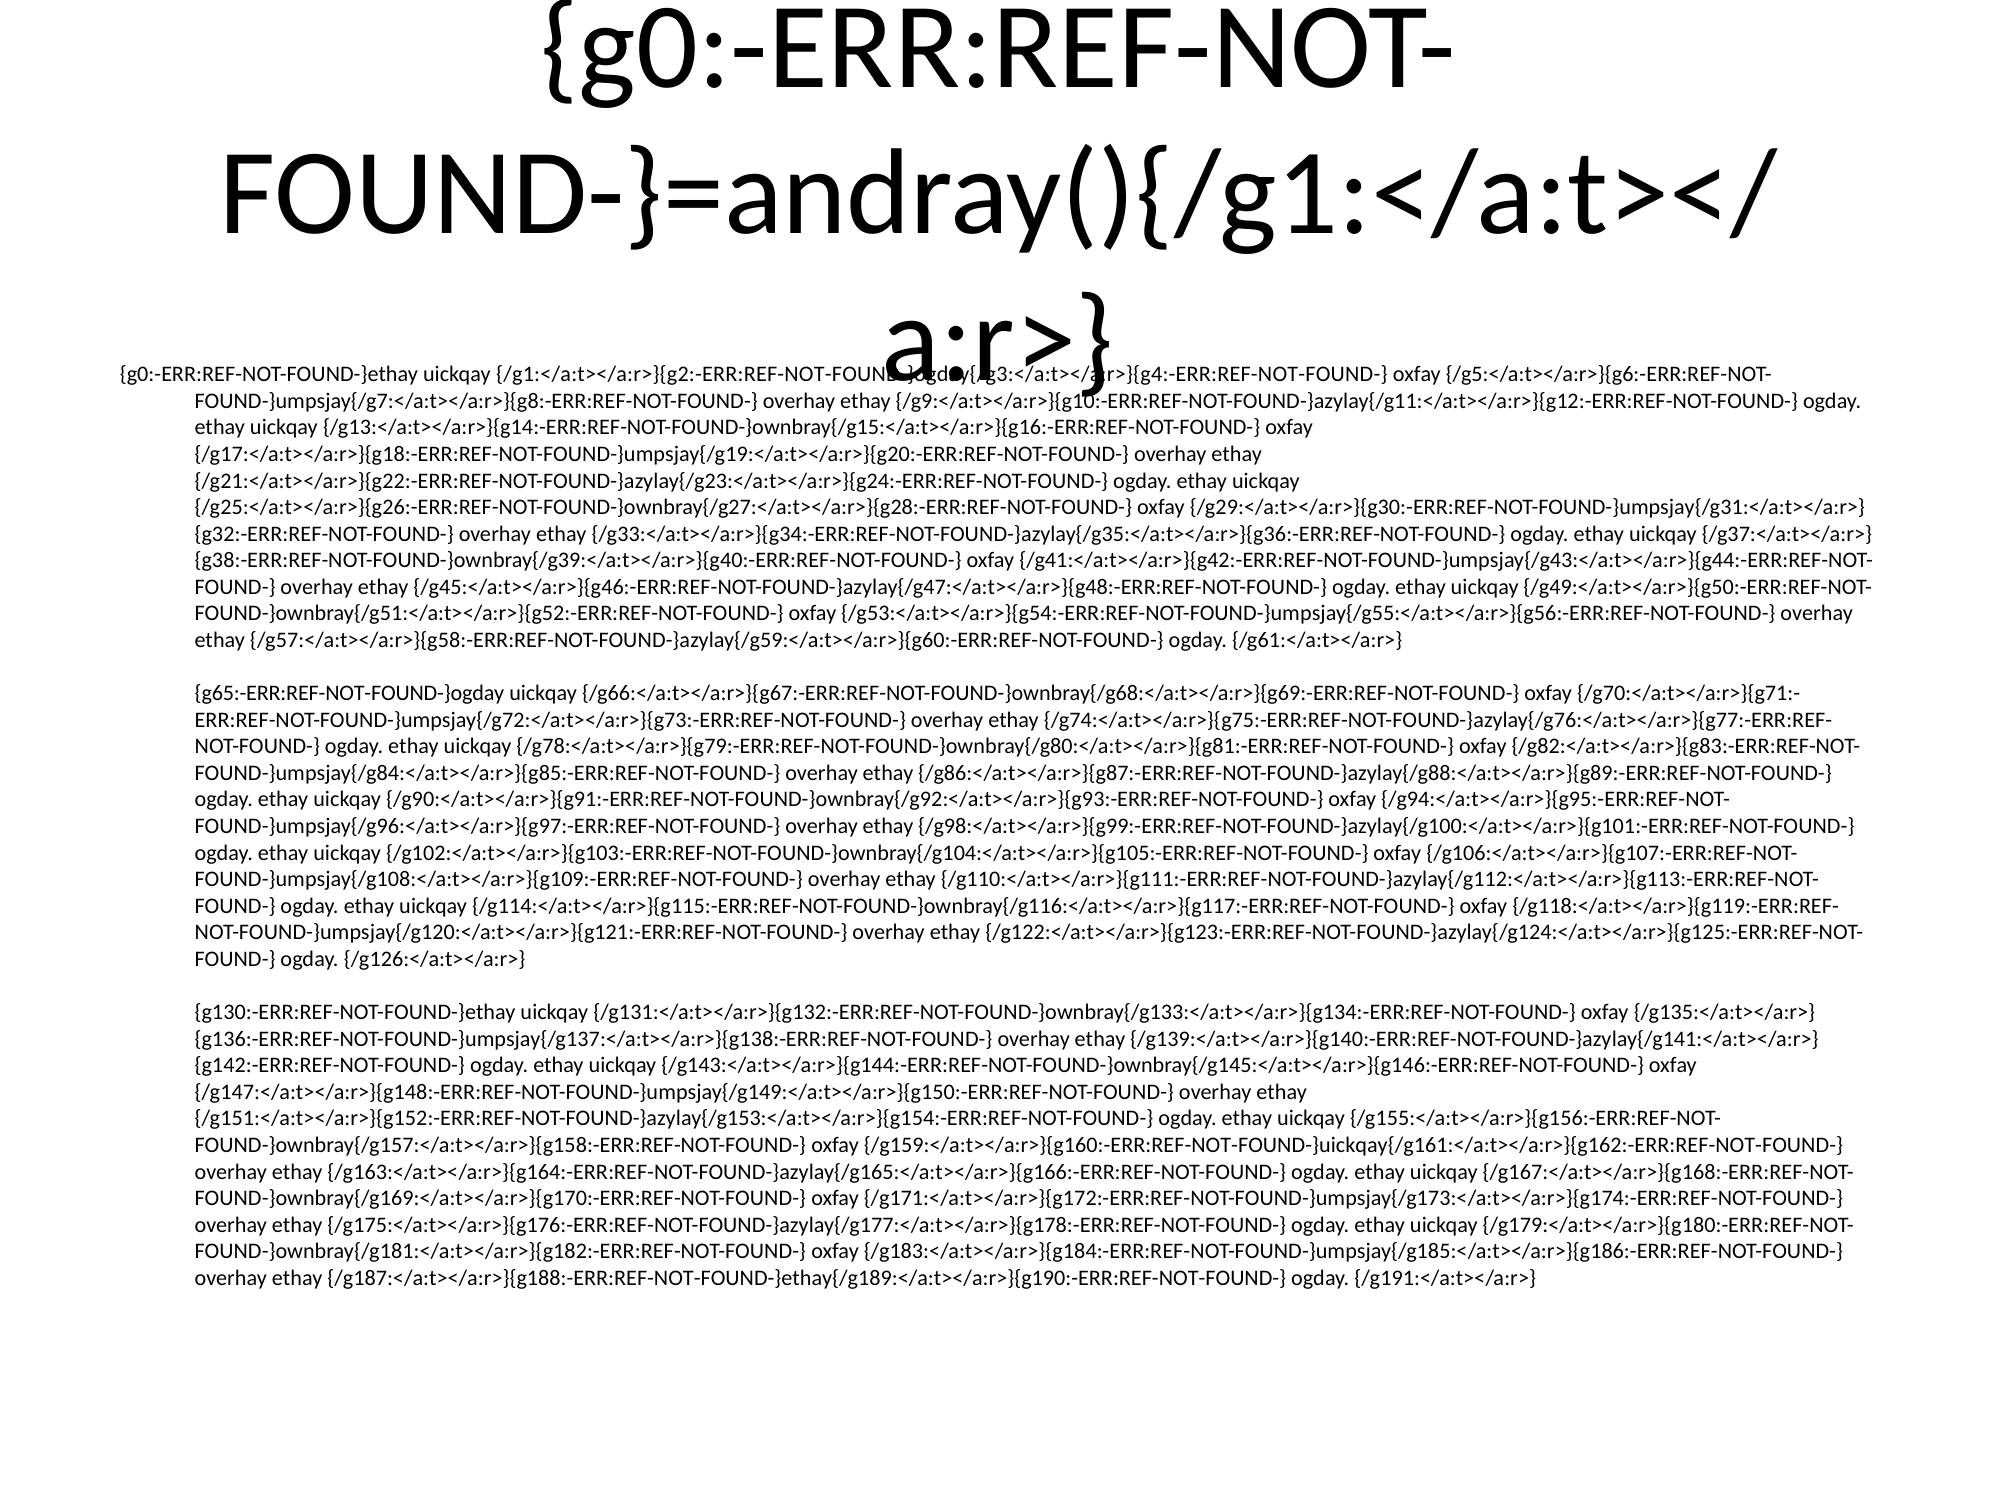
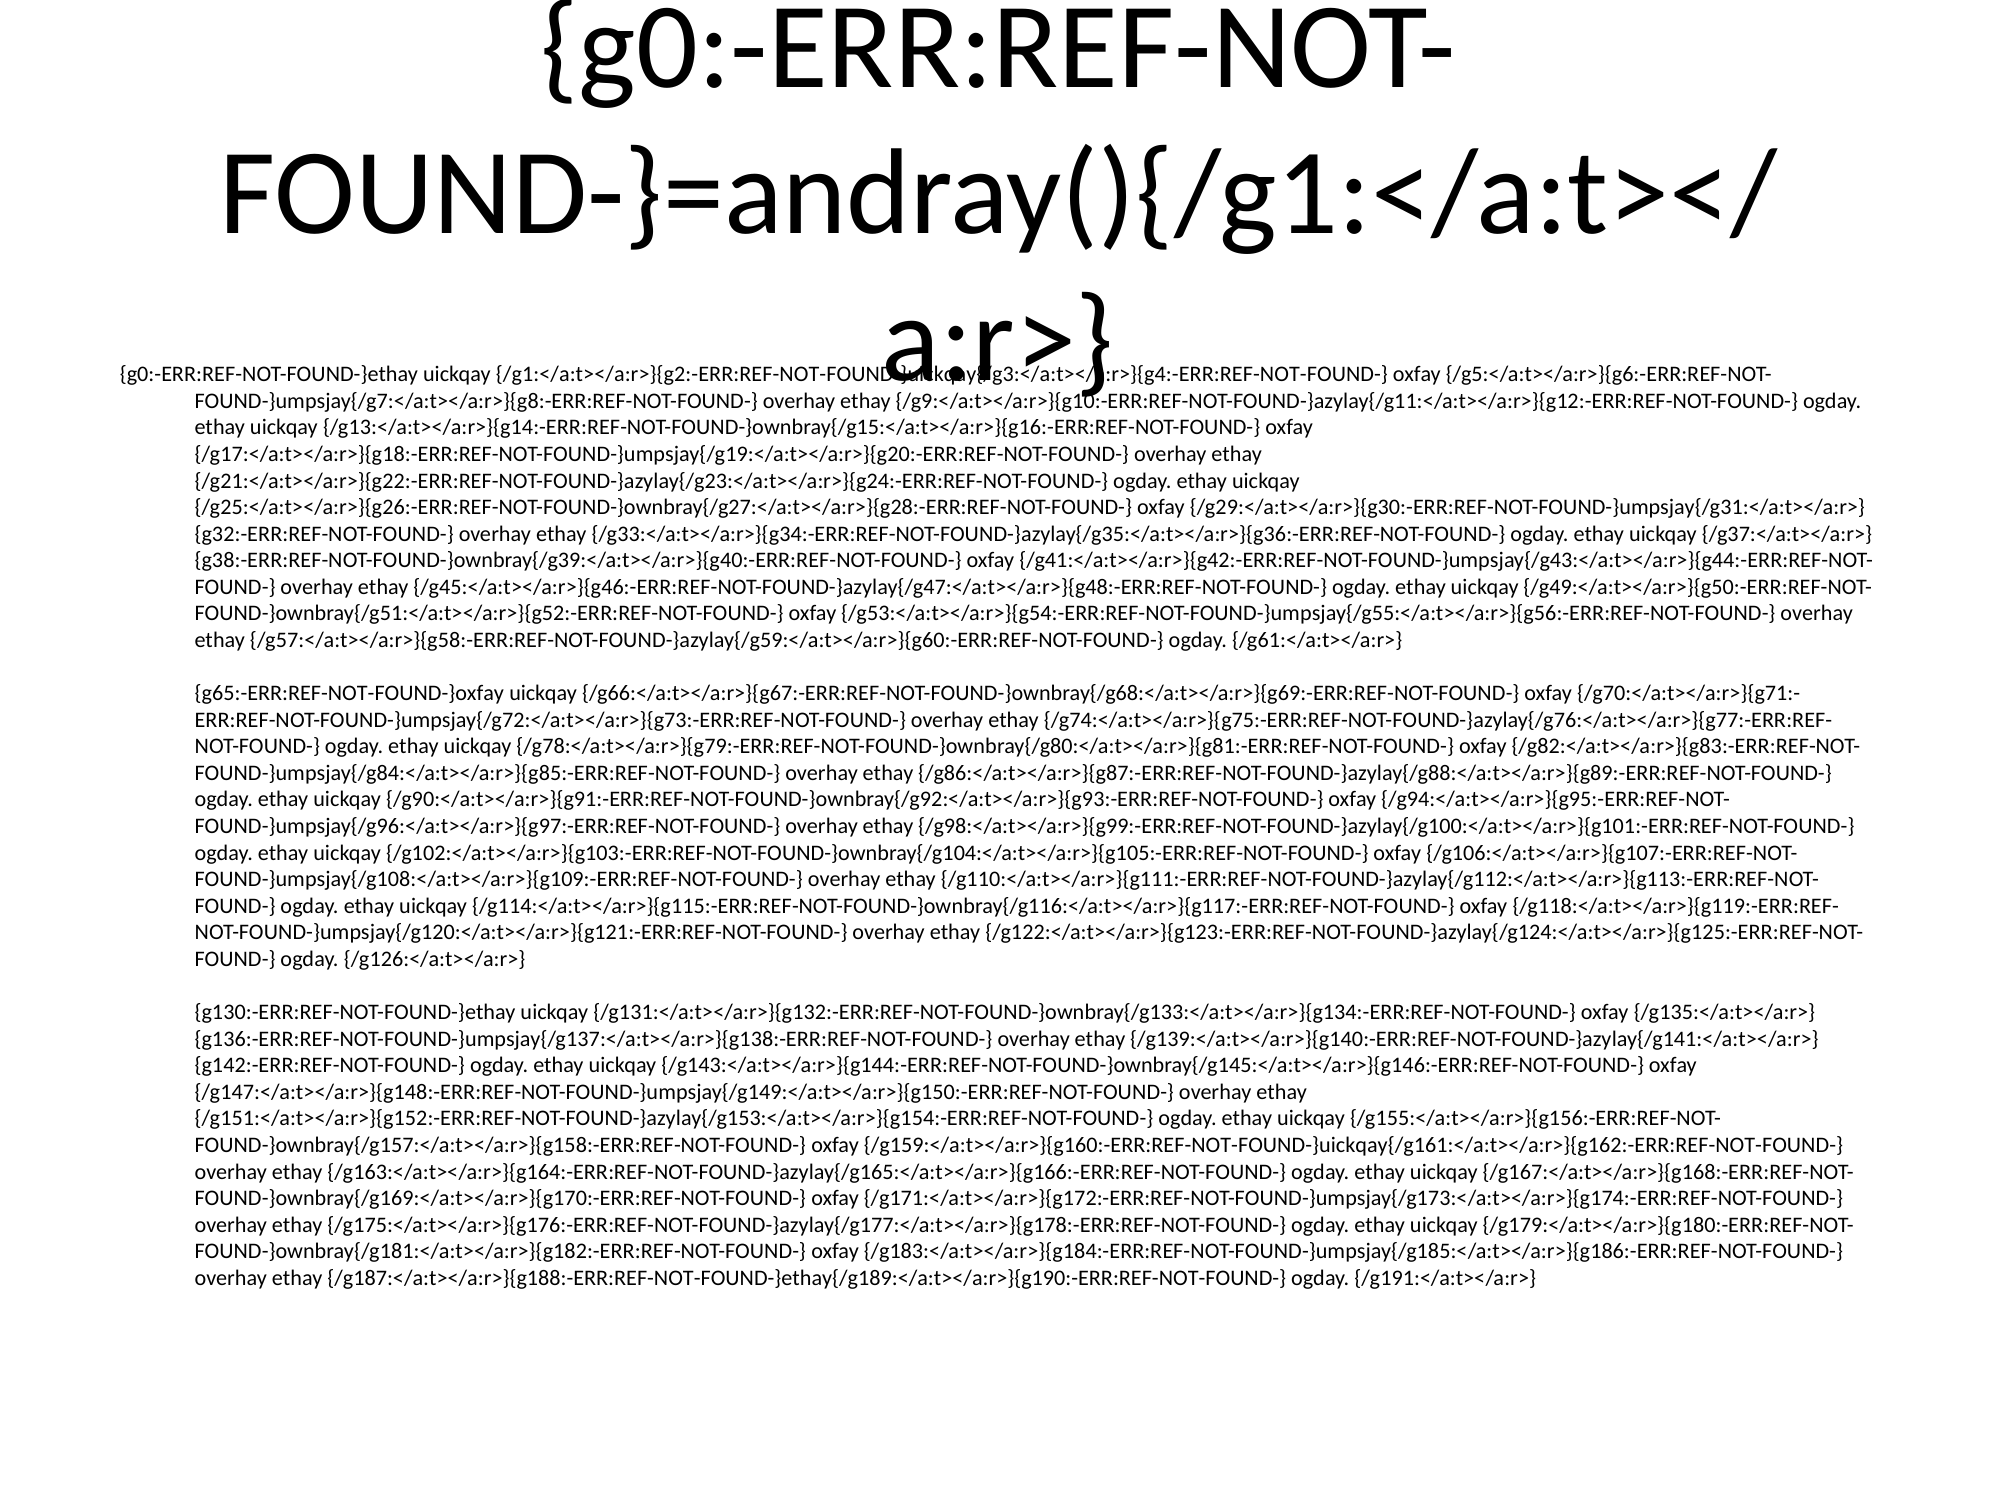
/g1:</a:t></a:r>}{g2:-ERR:REF-NOT-FOUND-}ogday{/g3:</a:t></a:r>}{g4:-ERR:REF-NOT-FOUND-: /g1:</a:t></a:r>}{g2:-ERR:REF-NOT-FOUND-}ogday{/g3:</a:t></a:r>}{g4:-ERR:REF-NOT-FOUND- -> /g1:</a:t></a:r>}{g2:-ERR:REF-NOT-FOUND-}uickqay{/g3:</a:t></a:r>}{g4:-ERR:REF-NOT-FOUND- (942, 374)
g65:-ERR:REF-NOT-FOUND-}ogday: g65:-ERR:REF-NOT-FOUND-}ogday -> g65:-ERR:REF-NOT-FOUND-}oxfay (349, 693)
